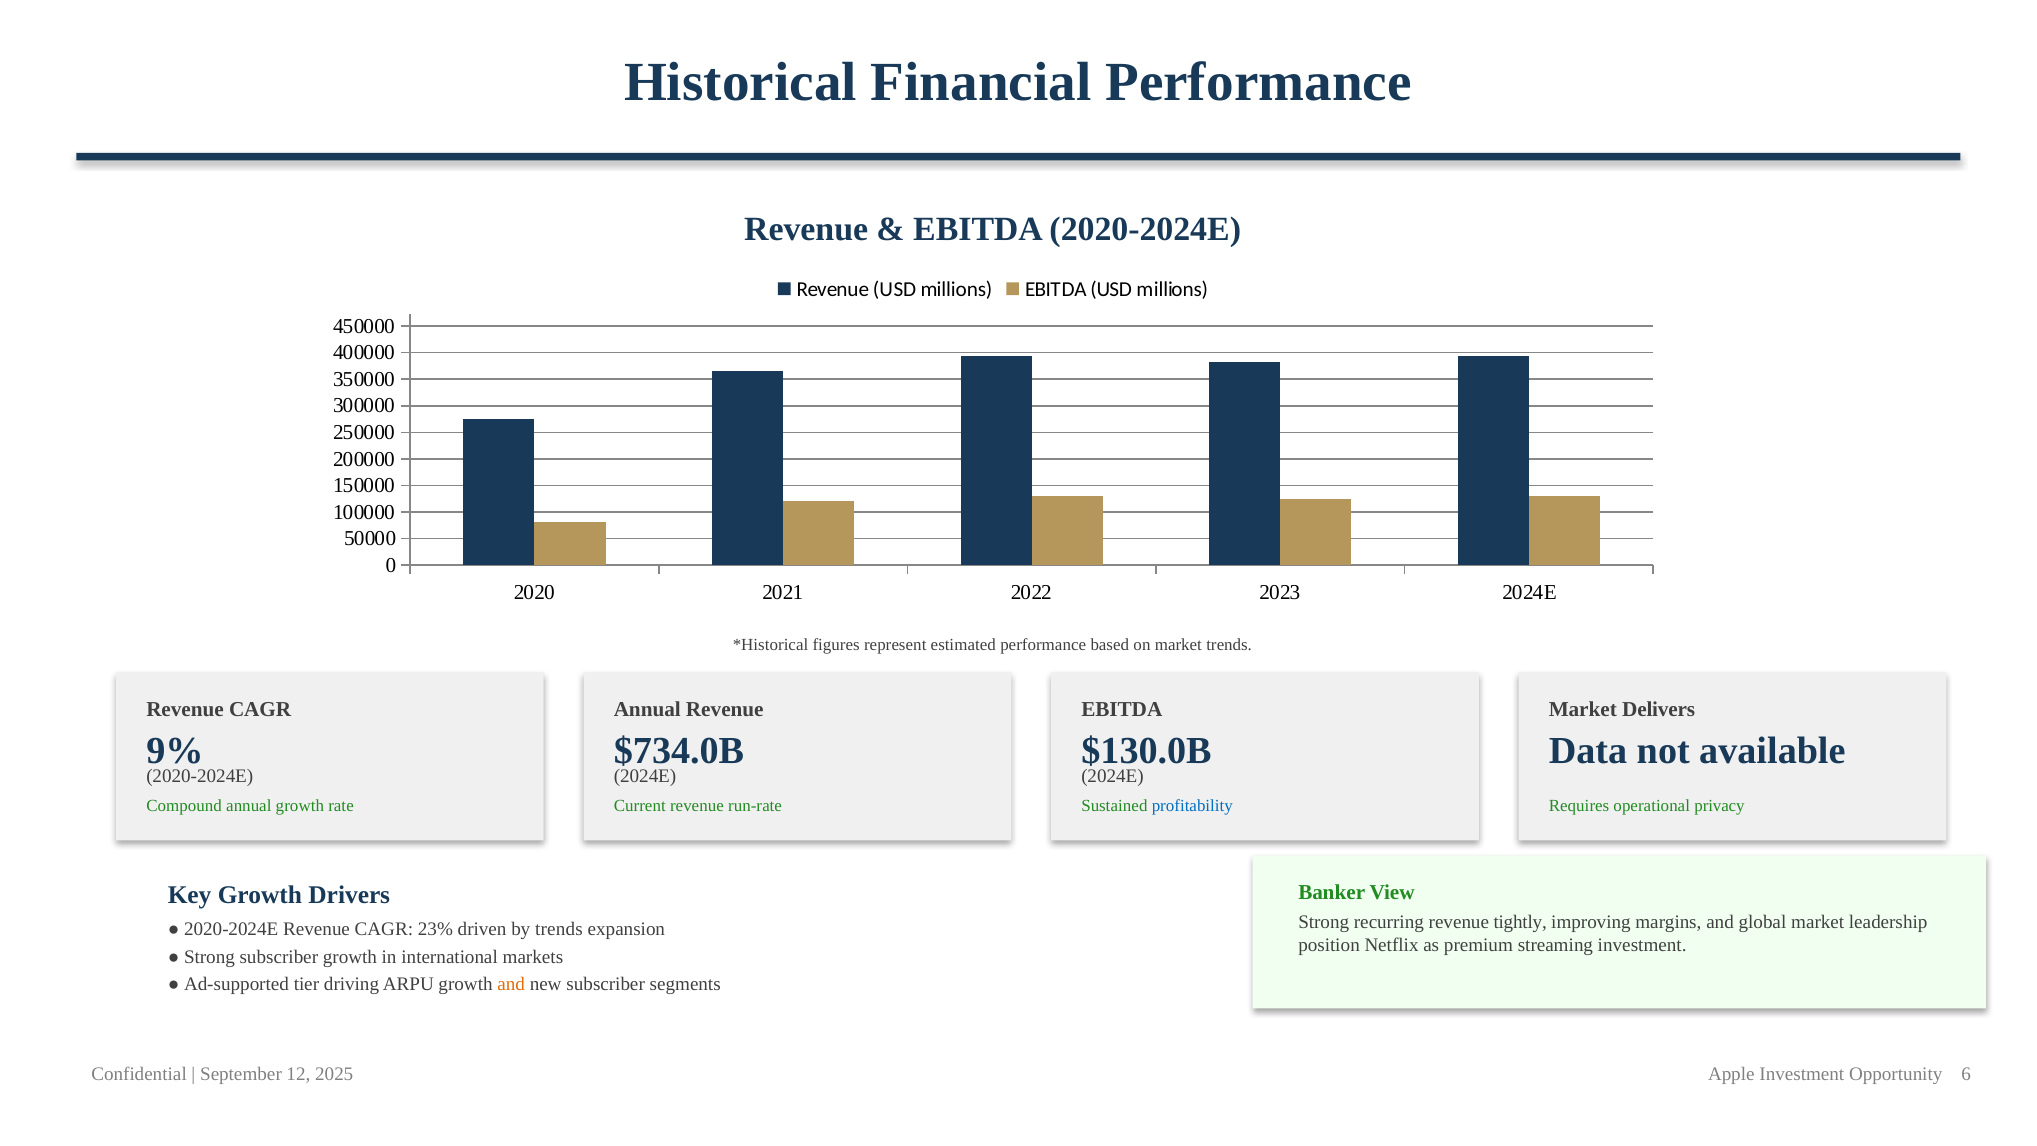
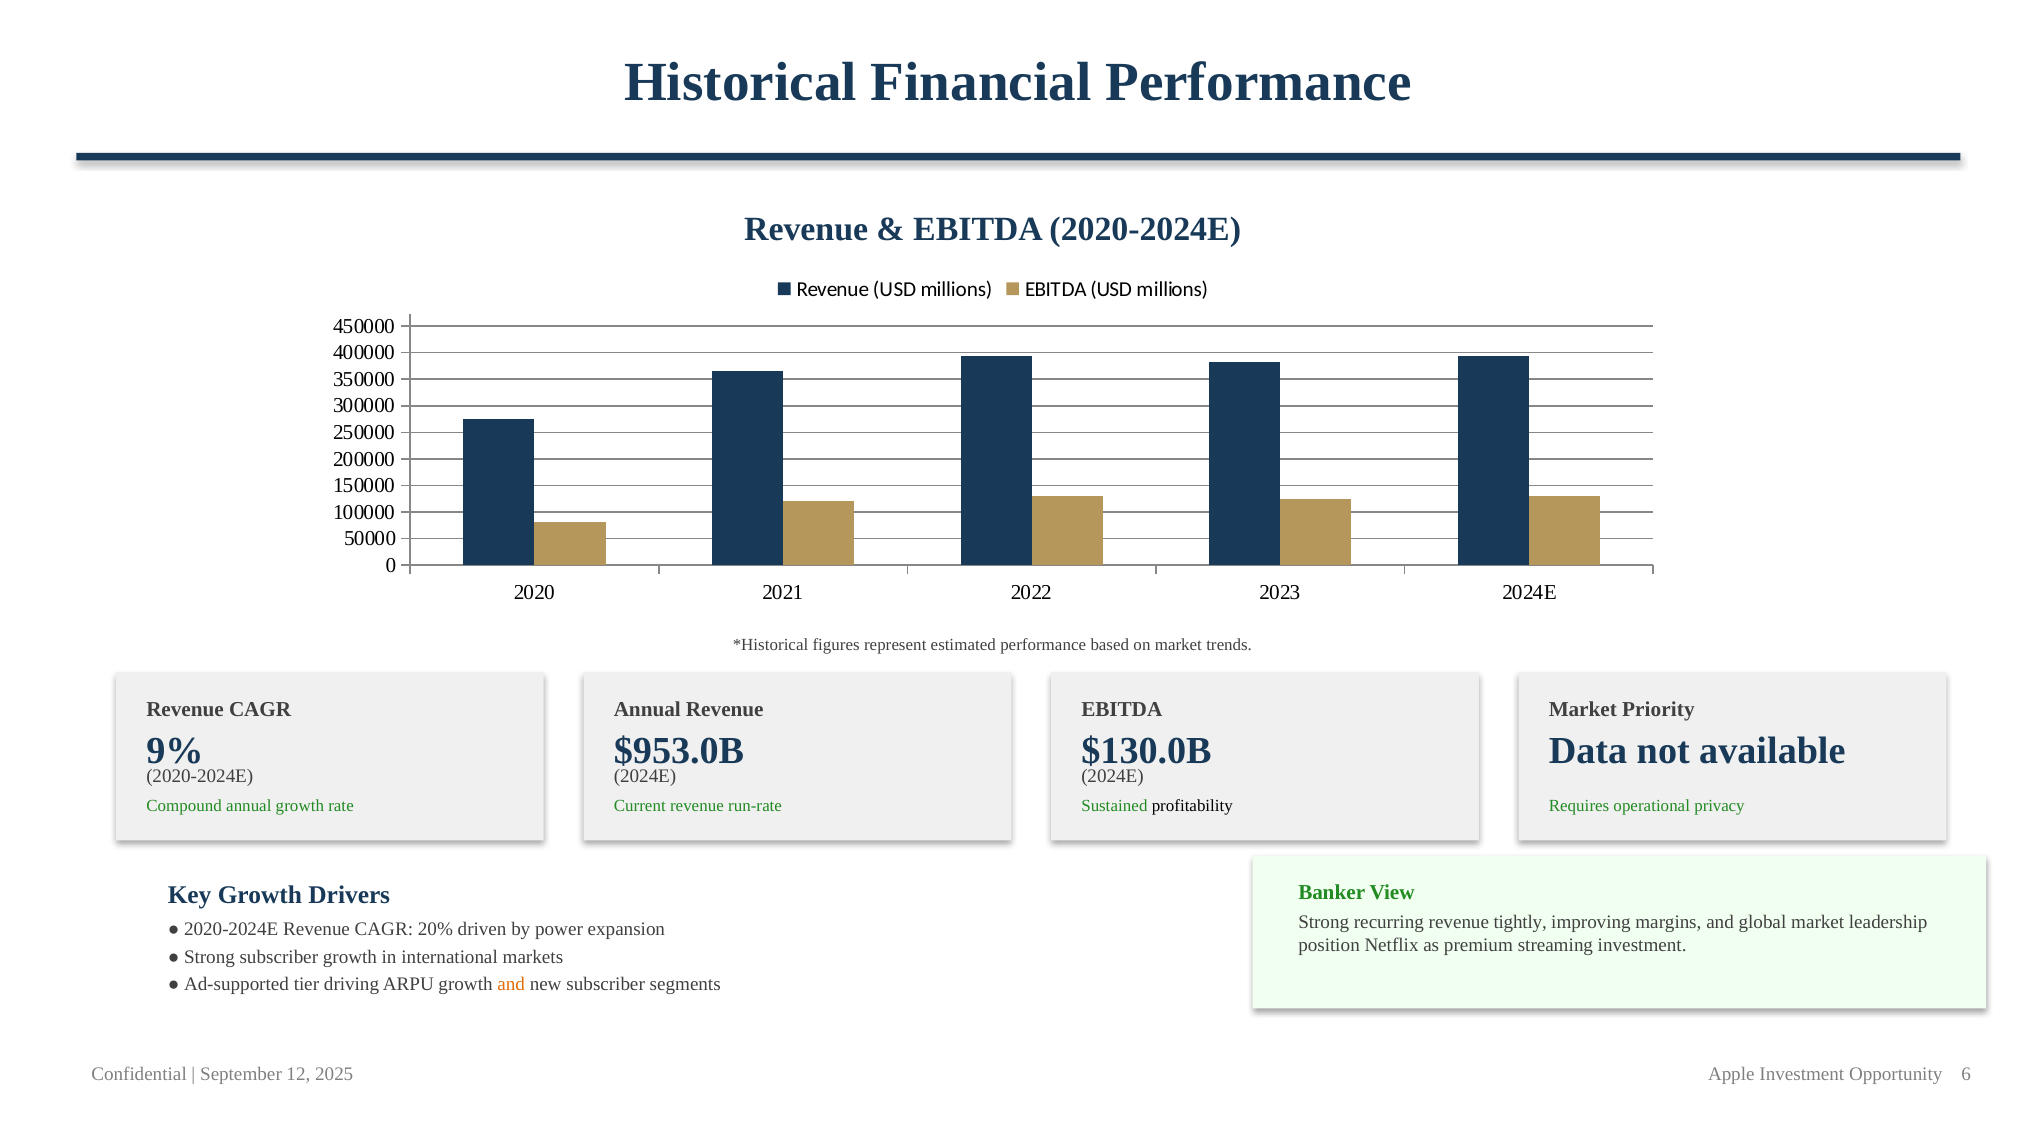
Delivers: Delivers -> Priority (1658, 709)
$734.0B: $734.0B -> $953.0B (679, 751)
profitability colour: blue -> black (1192, 806)
23%: 23% -> 20% (435, 929)
by trends: trends -> power (559, 929)
